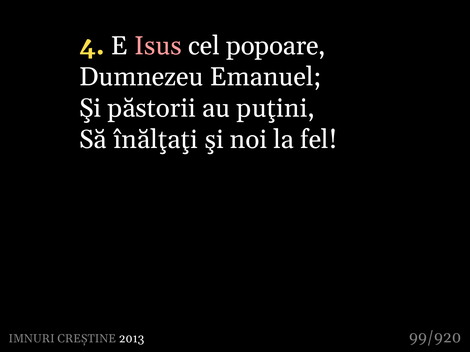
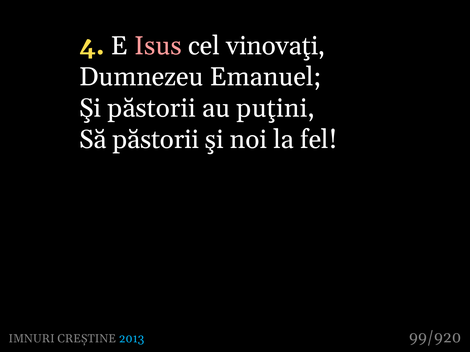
popoare: popoare -> vinovaţi (276, 46)
Să înălţaţi: înălţaţi -> păstorii (156, 140)
2013 colour: white -> light blue (132, 339)
